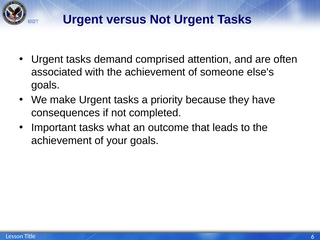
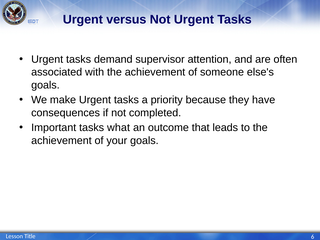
comprised: comprised -> supervisor (160, 59)
